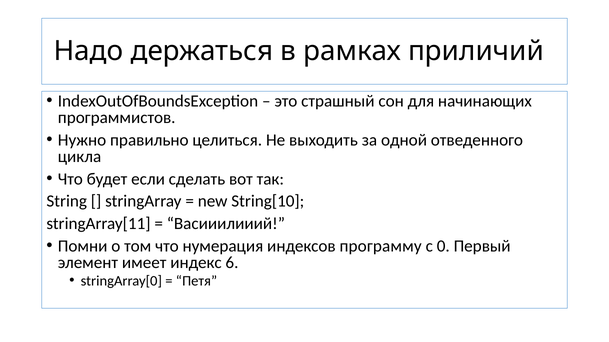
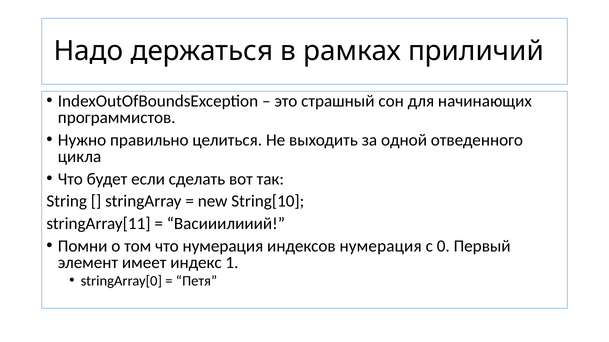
индексов программу: программу -> нумерация (381, 246)
6: 6 -> 1 (232, 263)
